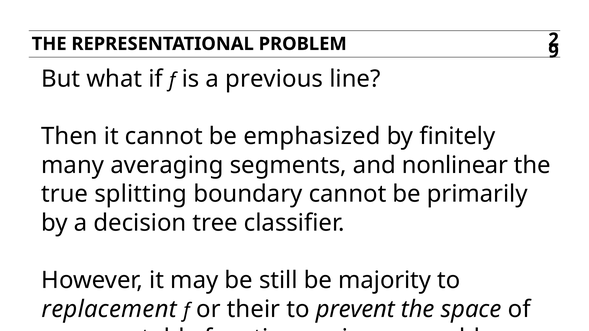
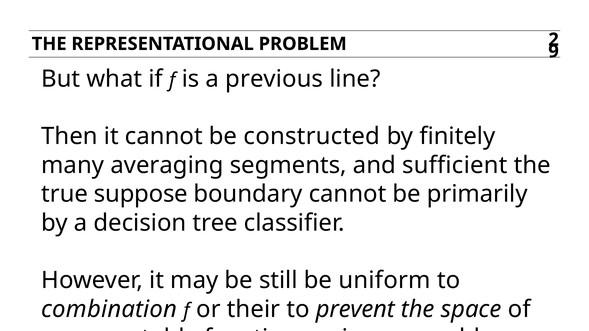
emphasized: emphasized -> constructed (312, 136)
nonlinear: nonlinear -> sufficient (455, 165)
splitting: splitting -> suppose (141, 194)
majority: majority -> uniform (385, 280)
replacement: replacement -> combination (109, 309)
